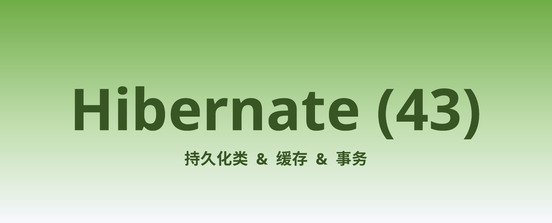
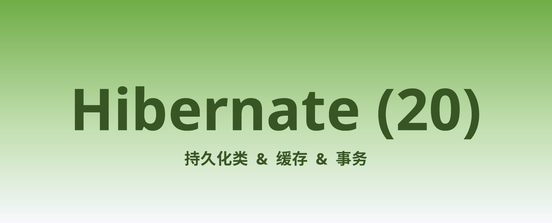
43: 43 -> 20 (429, 111)
